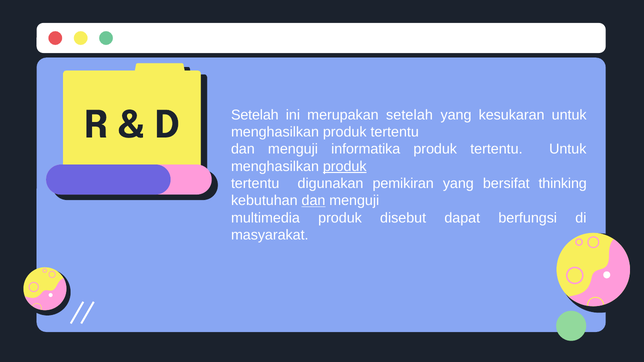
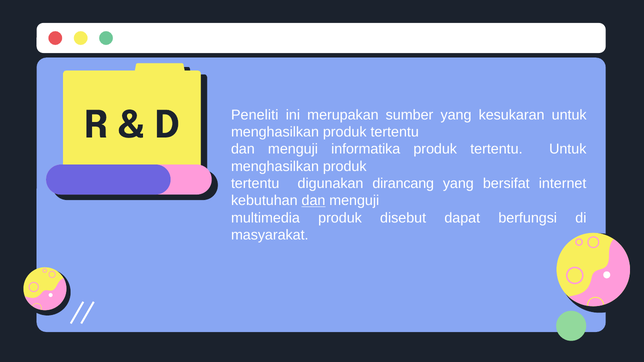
D Setelah: Setelah -> Peneliti (255, 115)
merupakan setelah: setelah -> sumber (410, 115)
produk underline: present -> none (345, 166)
pemikiran: pemikiran -> dirancang (403, 184)
thinking: thinking -> internet (563, 184)
